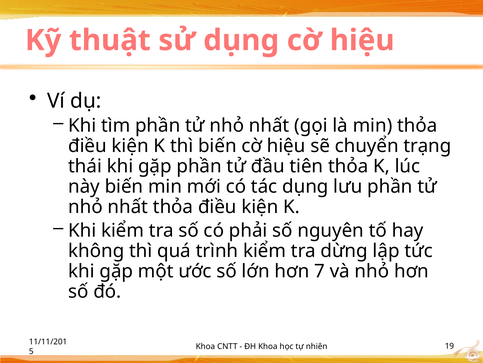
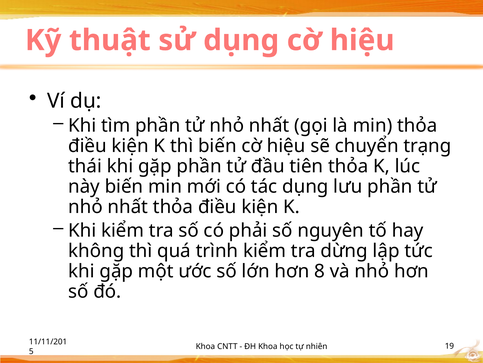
7: 7 -> 8 (319, 271)
